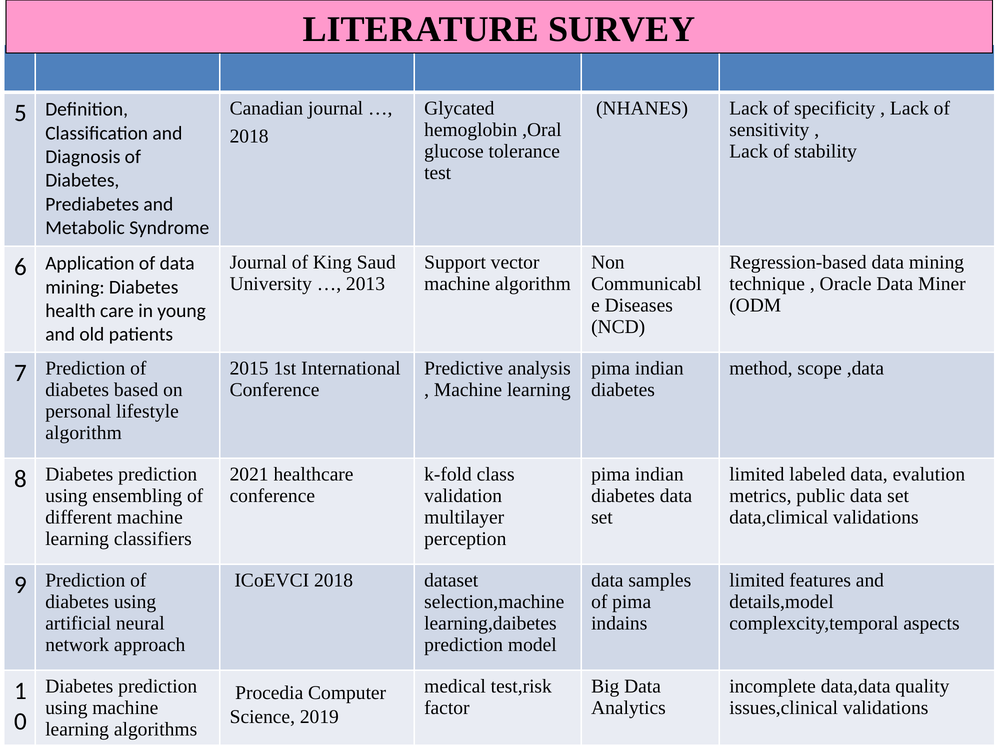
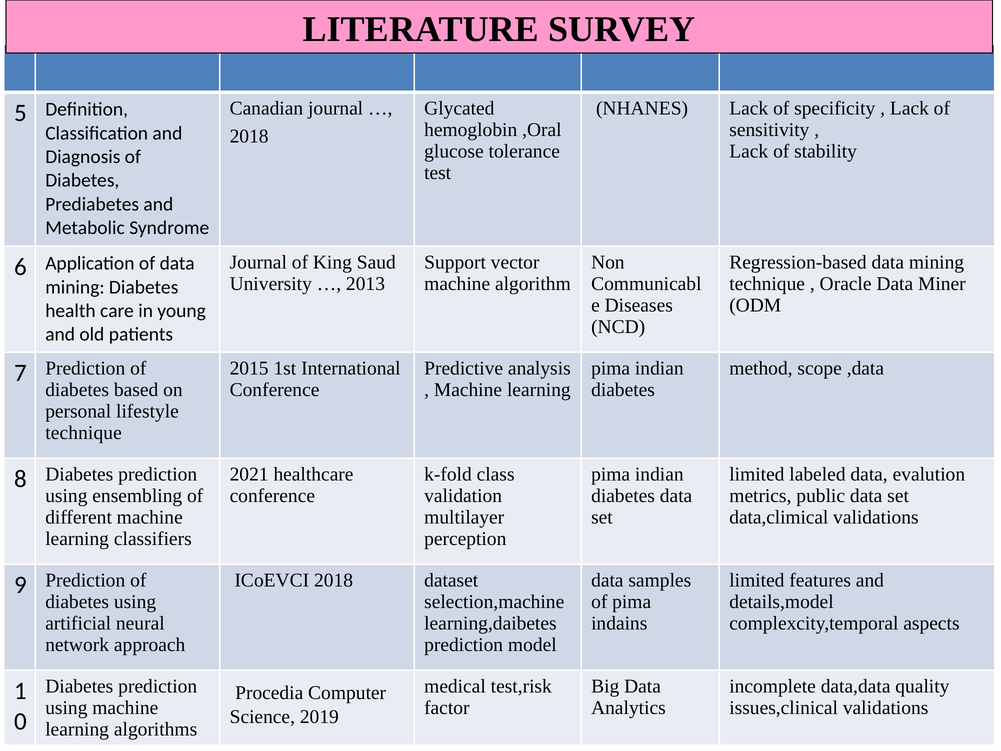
algorithm: algorithm -> technique (84, 433)
